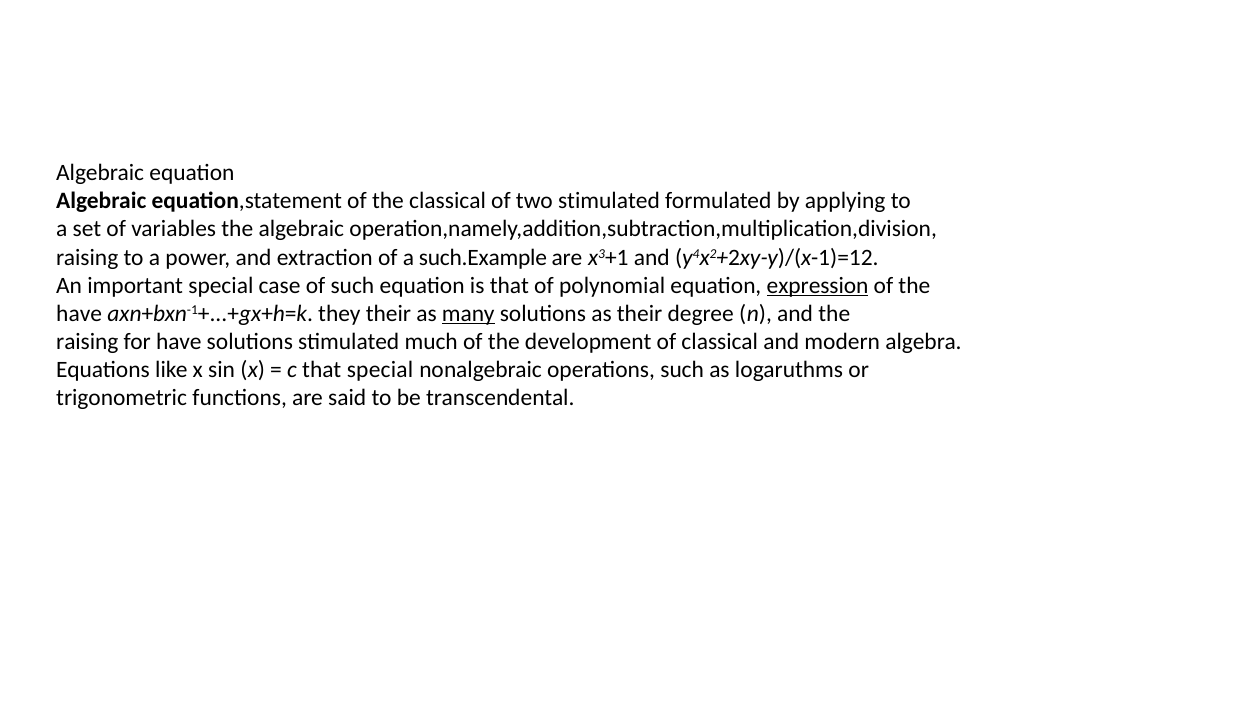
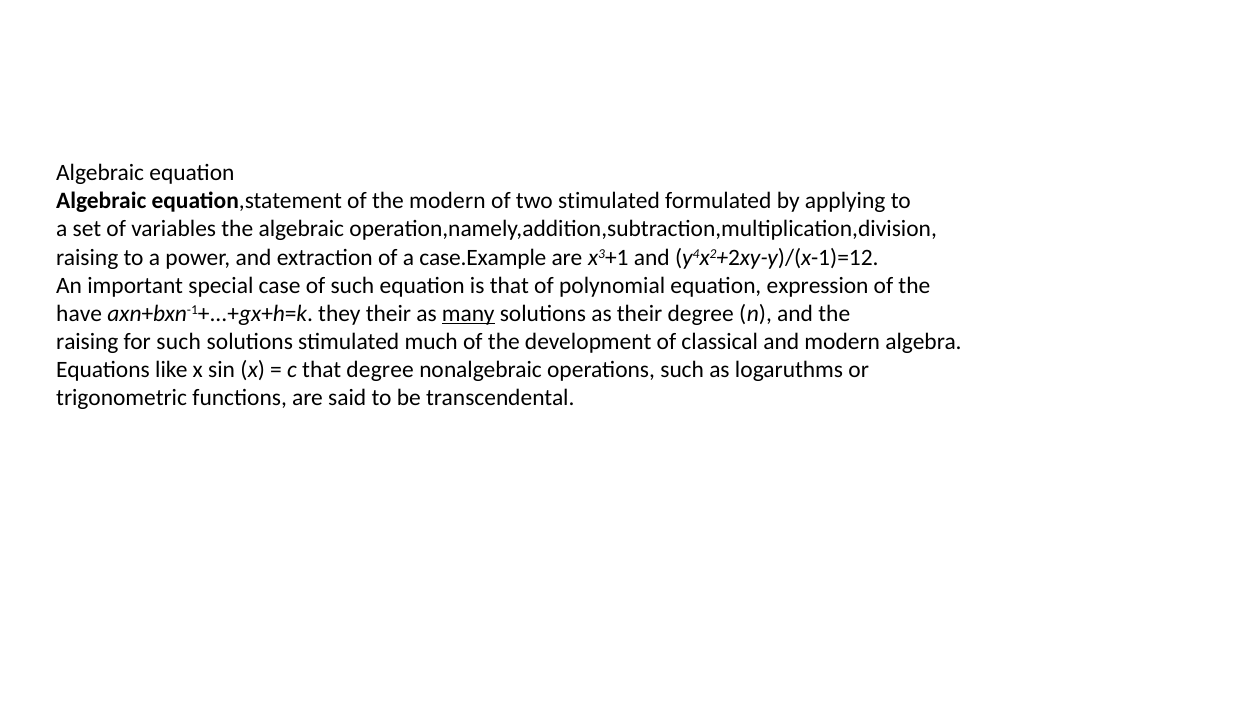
the classical: classical -> modern (447, 201)
such.Example: such.Example -> case.Example (483, 257)
expression underline: present -> none (818, 286)
for have: have -> such (179, 342)
that special: special -> degree (380, 370)
